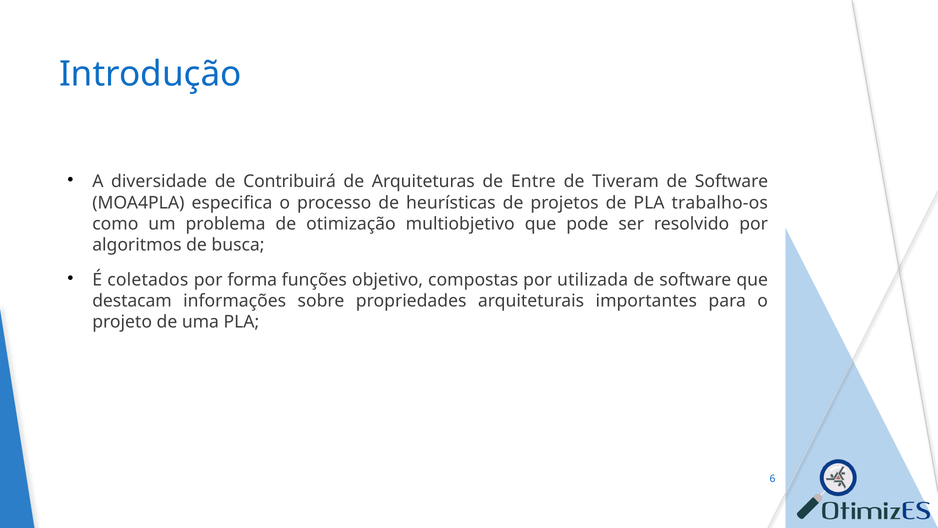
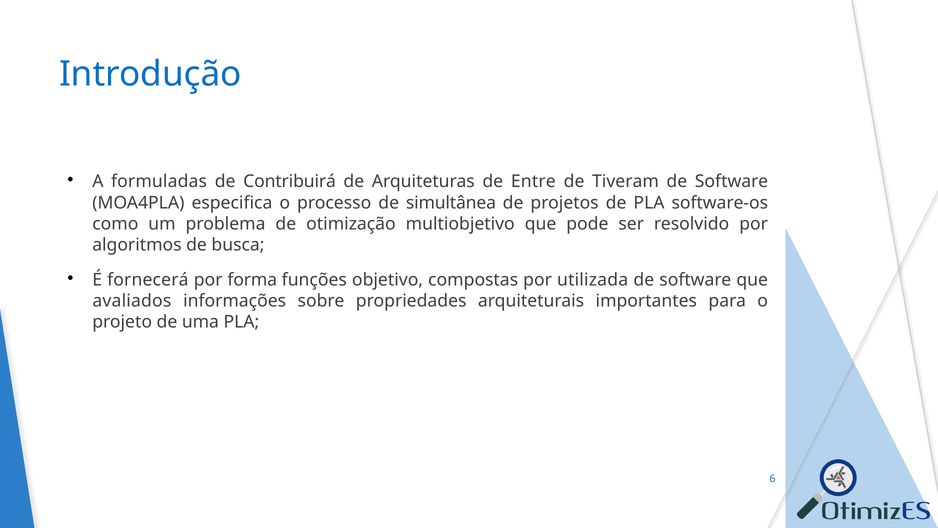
diversidade: diversidade -> formuladas (159, 181)
heurísticas: heurísticas -> simultânea (451, 203)
trabalho-os: trabalho-os -> software-os (720, 203)
coletados: coletados -> fornecerá (148, 280)
destacam: destacam -> avaliados (132, 301)
